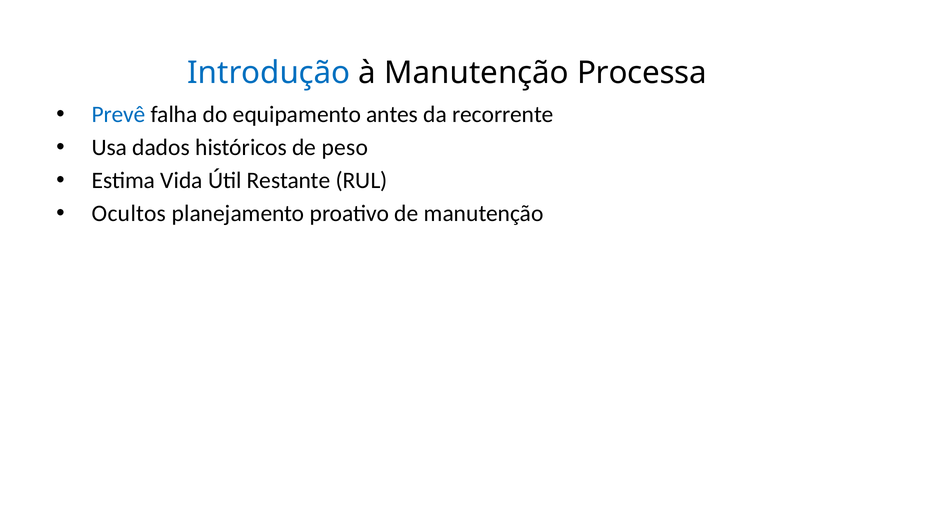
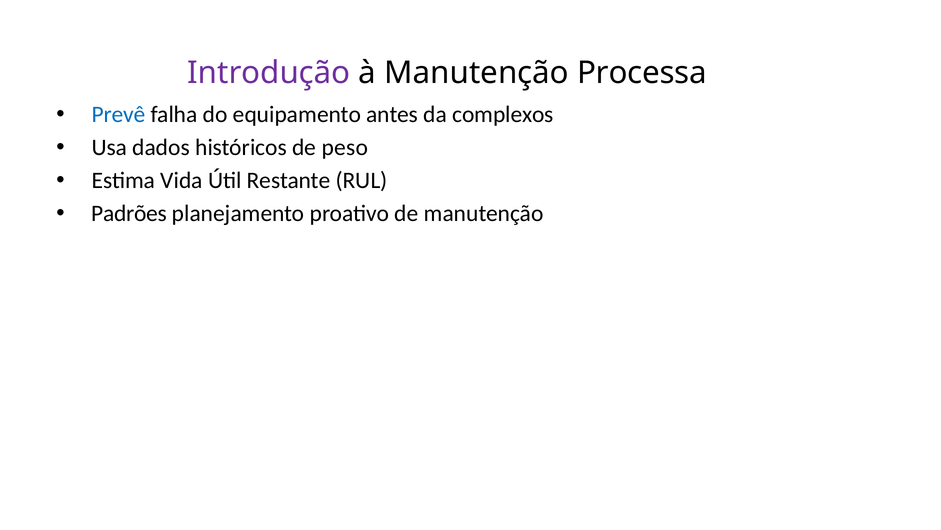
Introdução colour: blue -> purple (269, 73)
recorrente: recorrente -> complexos (503, 114)
Ocultos: Ocultos -> Padrões (129, 213)
